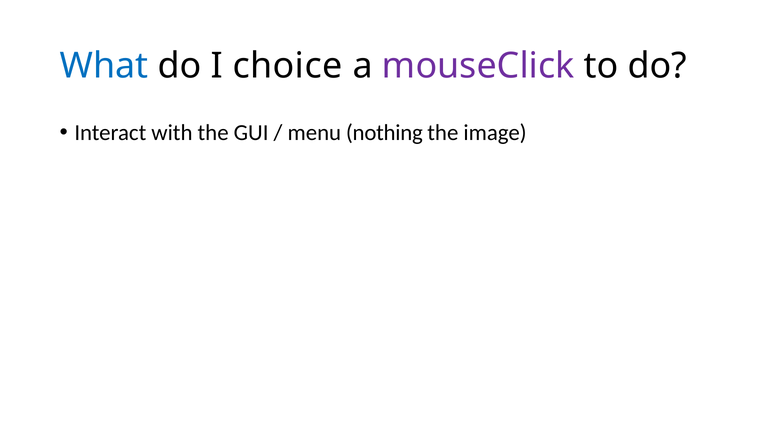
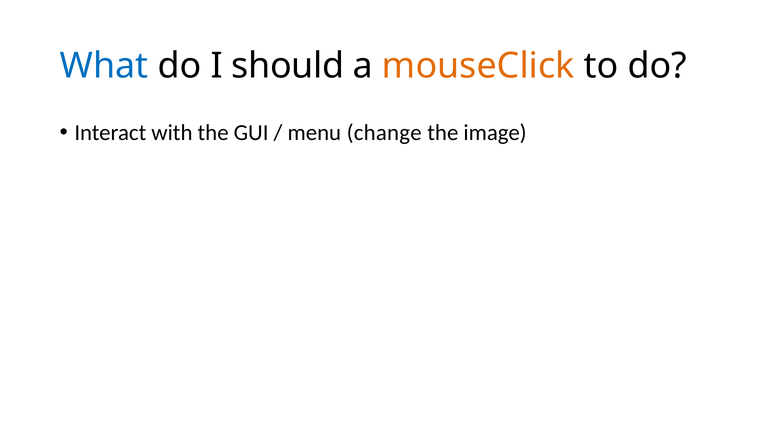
choice: choice -> should (288, 66)
mouseClick colour: purple -> orange (478, 66)
nothing: nothing -> change (384, 132)
